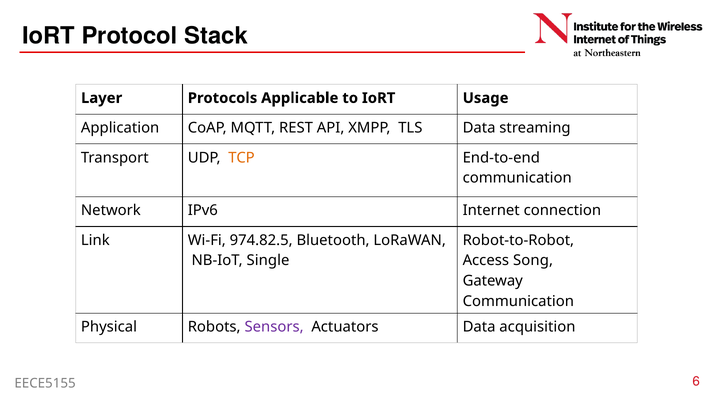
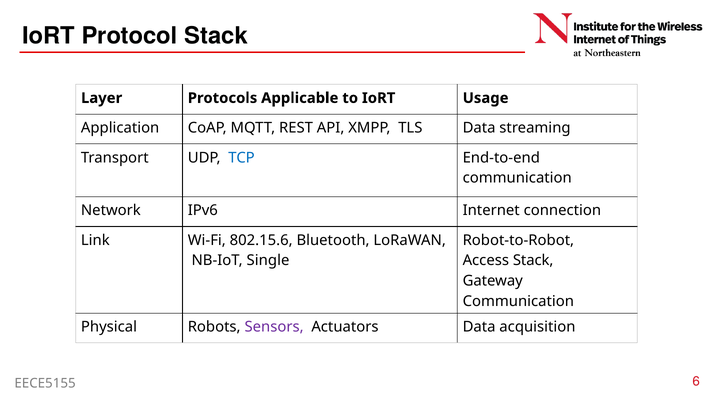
TCP colour: orange -> blue (241, 158)
974.82.5: 974.82.5 -> 802.15.6 (261, 240)
Access Song: Song -> Stack (533, 261)
